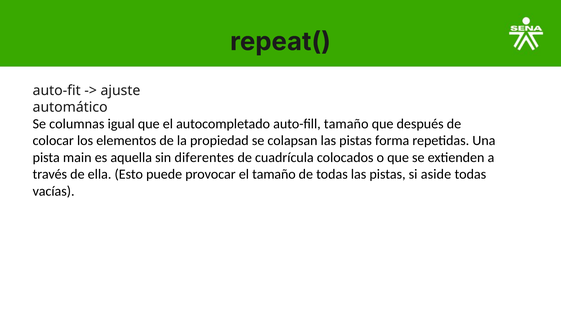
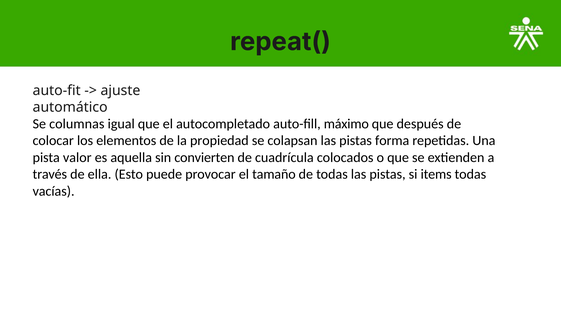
auto-fill tamaño: tamaño -> máximo (346, 124)
main: main -> valor (77, 158)
diferentes: diferentes -> convierten (204, 158)
aside: aside -> items (436, 175)
